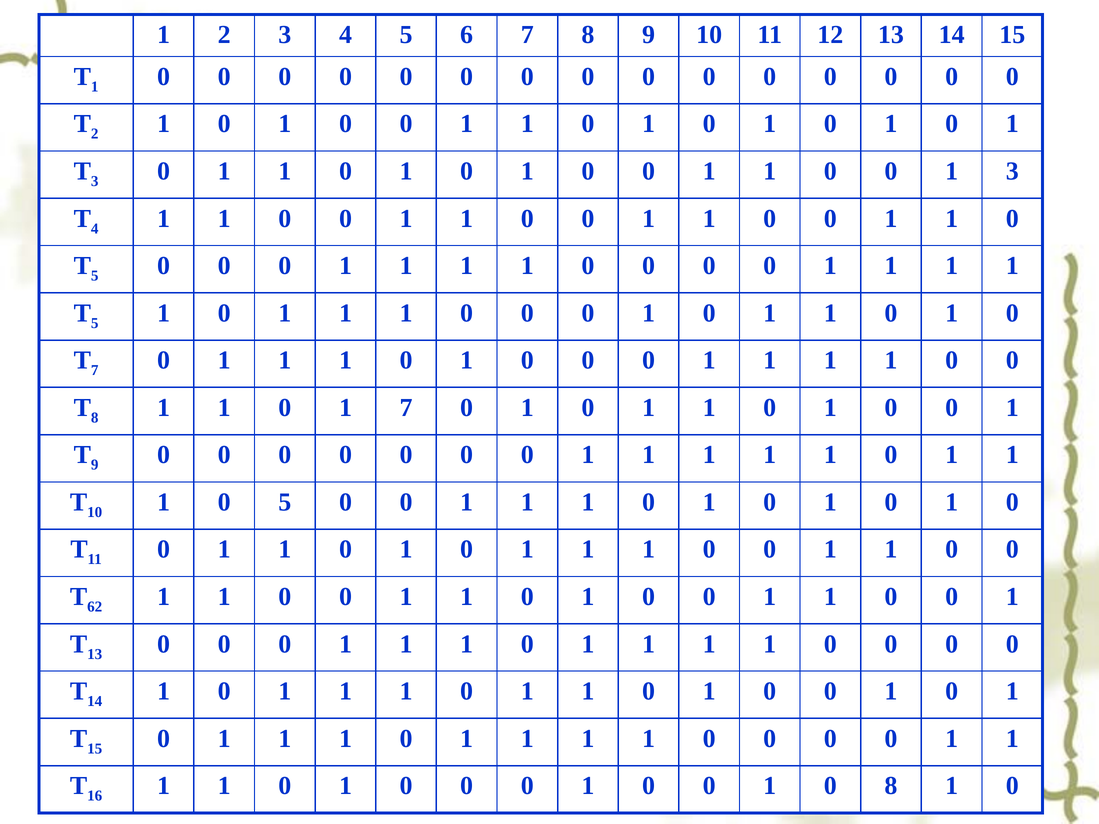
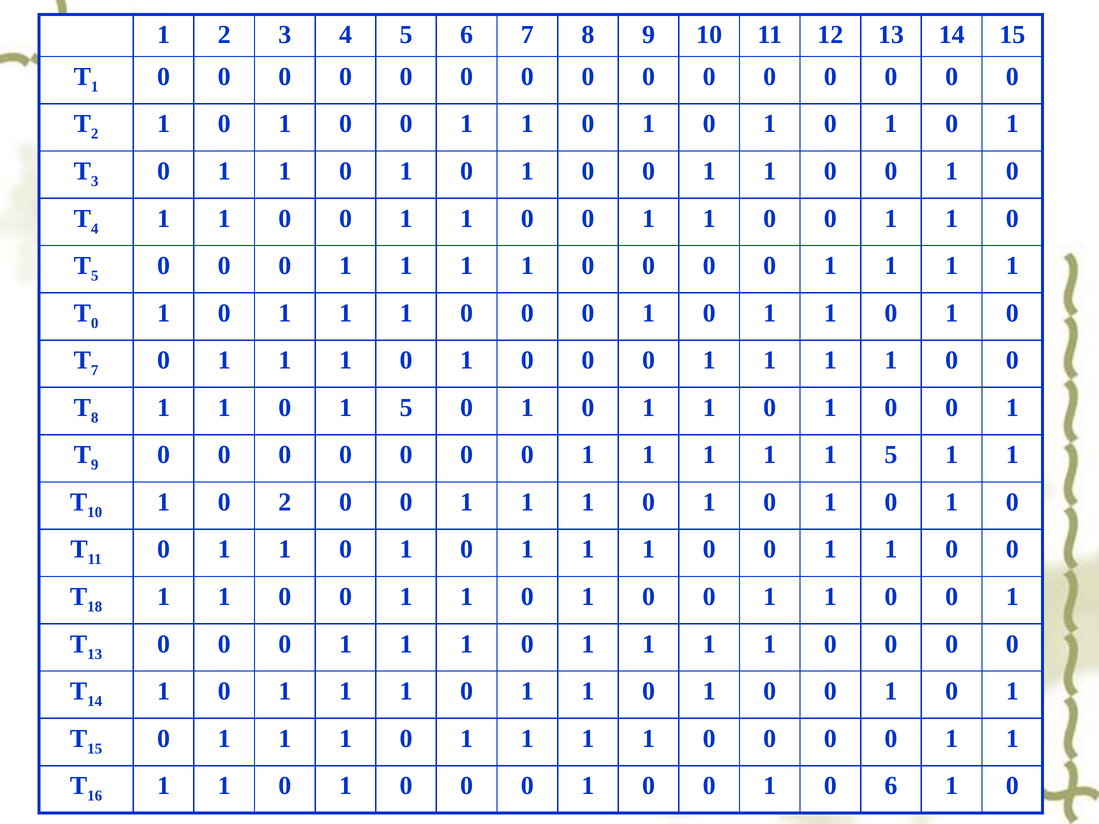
3: 3 -> 0 (1012, 171)
5: 5 -> 0 (95, 323)
0 1 7: 7 -> 5 (406, 408)
0: 0 -> 5 (891, 455)
0 5: 5 -> 2 (285, 502)
62: 62 -> 18 (95, 607)
0 8: 8 -> 6 (891, 786)
